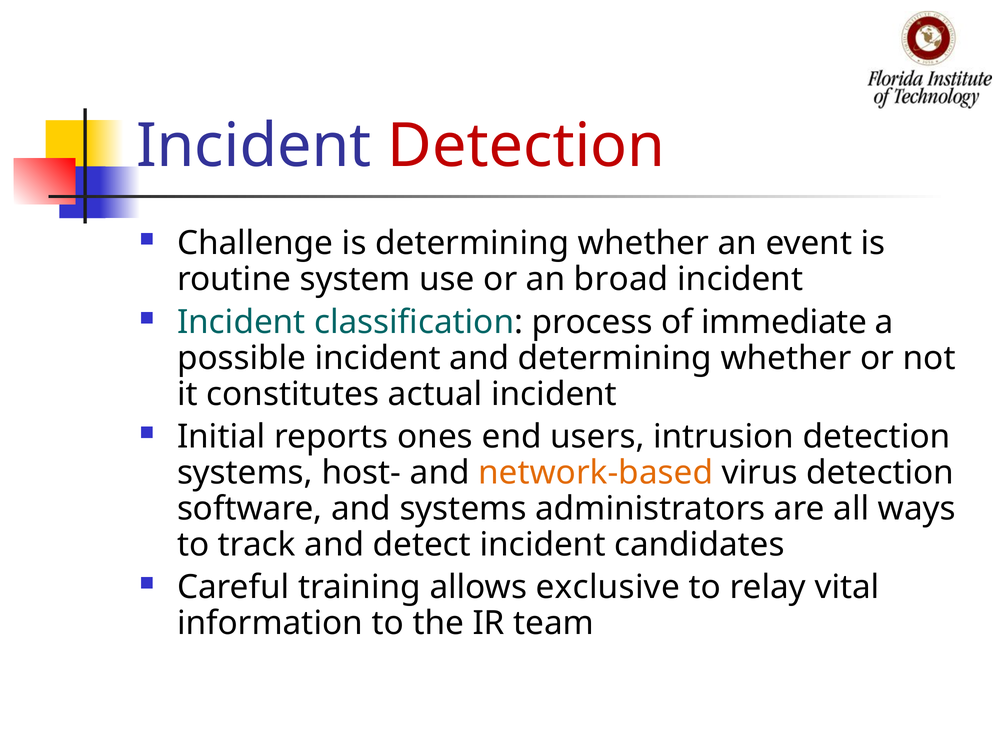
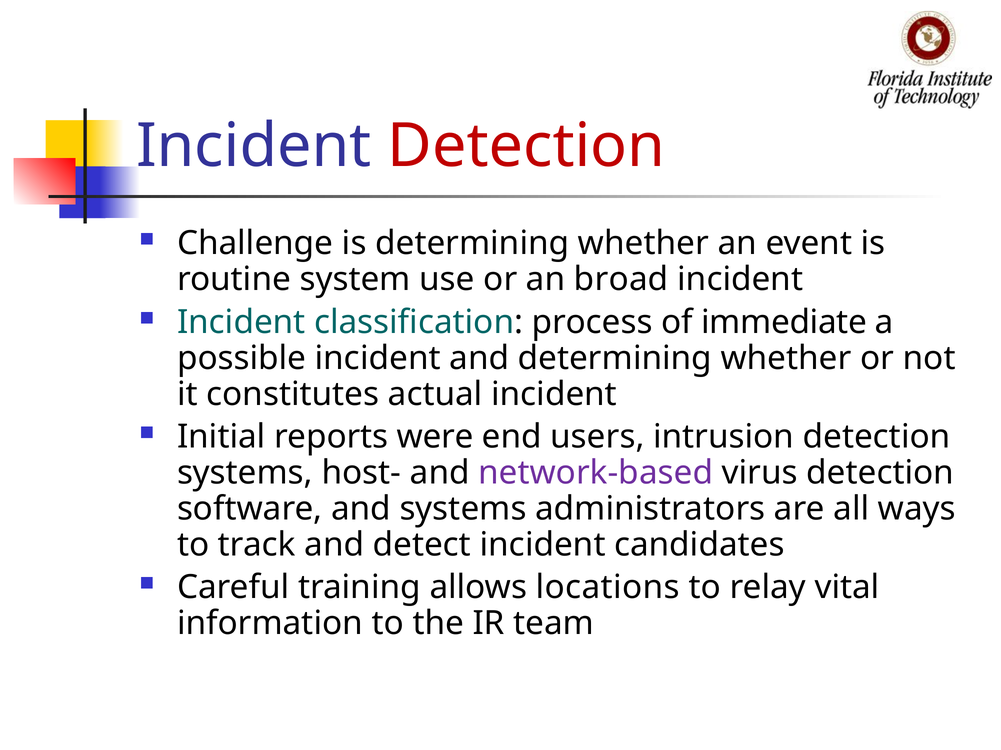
ones: ones -> were (435, 437)
network-based colour: orange -> purple (596, 473)
exclusive: exclusive -> locations (608, 588)
